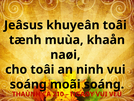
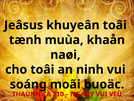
moãi soáng: soáng -> buoäc (104, 84)
